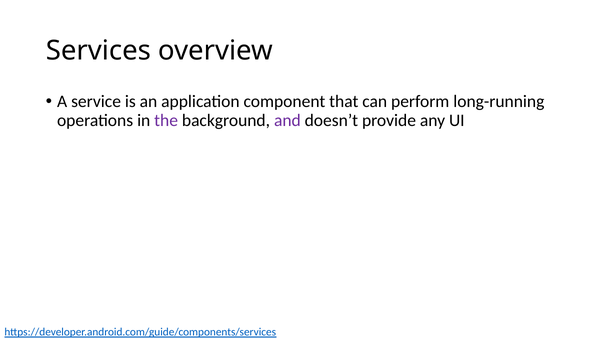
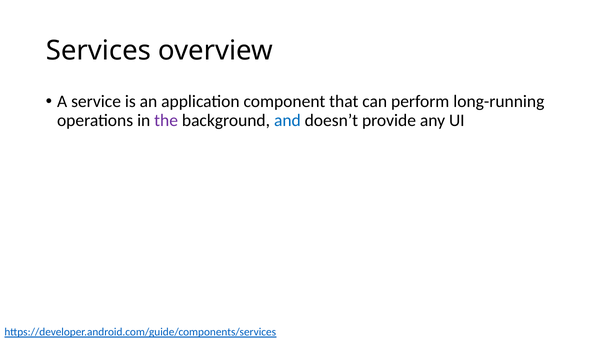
and colour: purple -> blue (287, 121)
